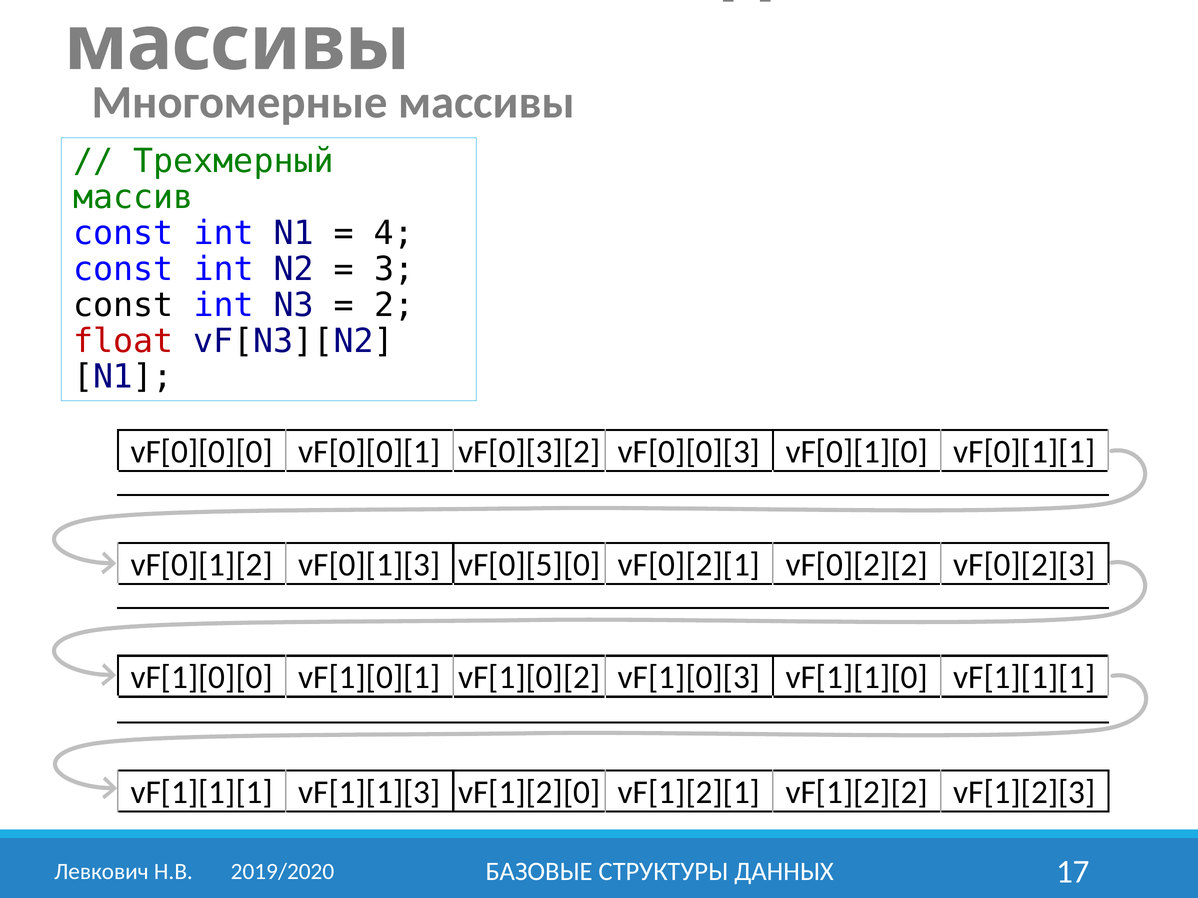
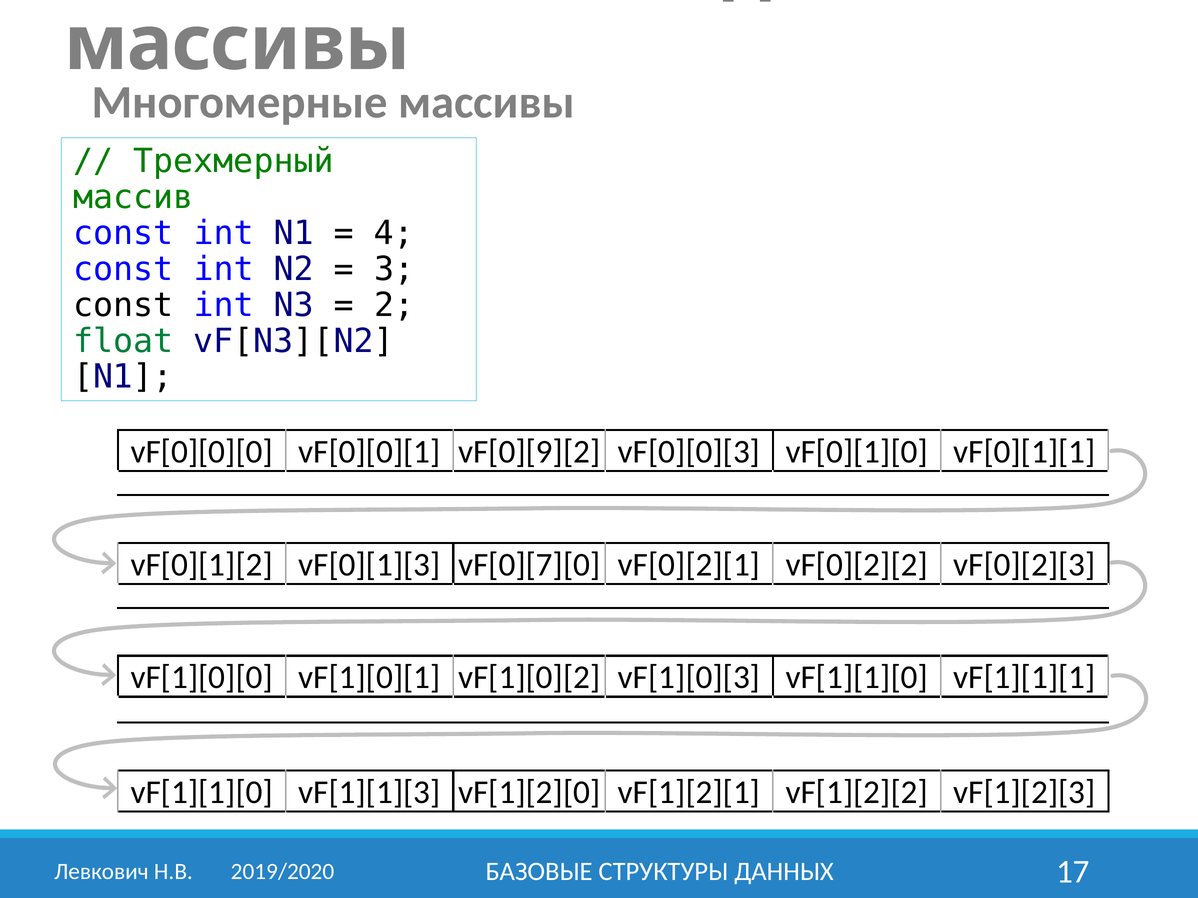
float colour: red -> green (123, 341)
vF[0][3][2: vF[0][3][2 -> vF[0][9][2 (529, 452)
vF[0][5][0: vF[0][5][0 -> vF[0][7][0 (529, 565)
vF[1][1][1: vF[1][1][1 -> vF[1][1][0 (202, 793)
